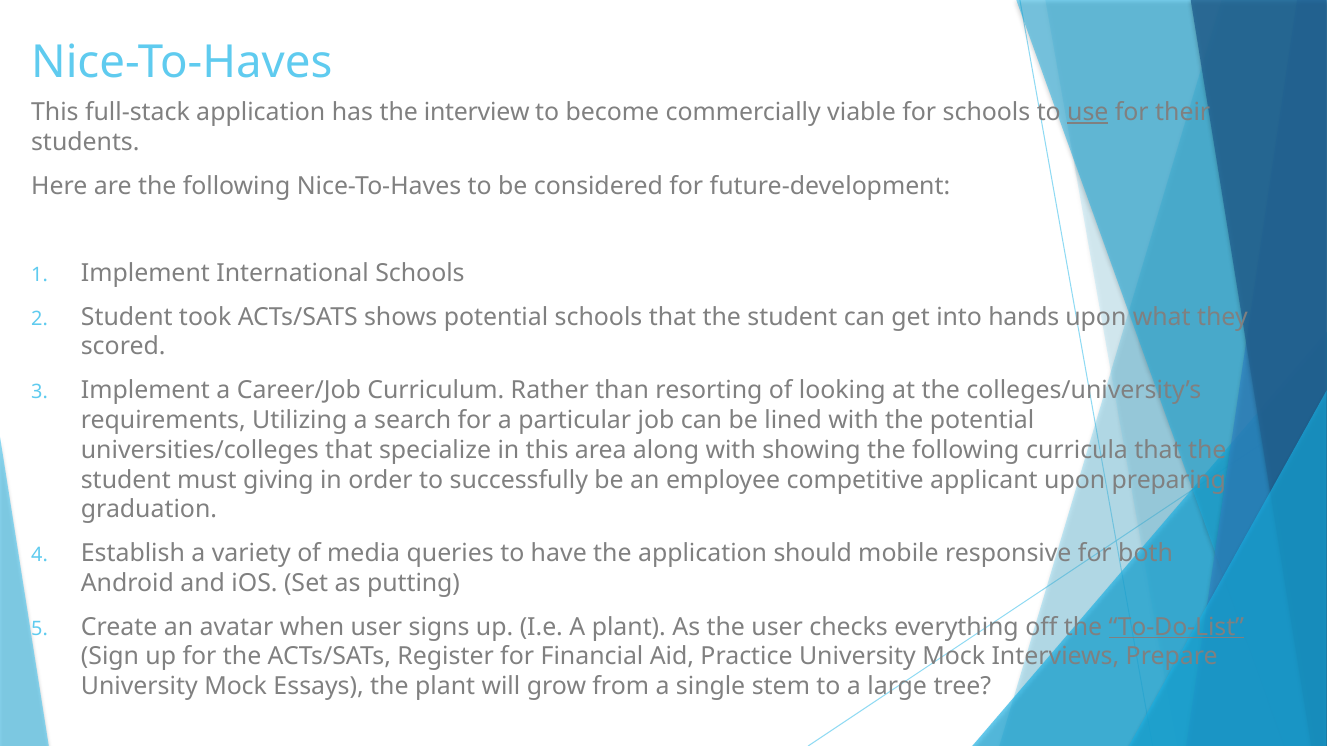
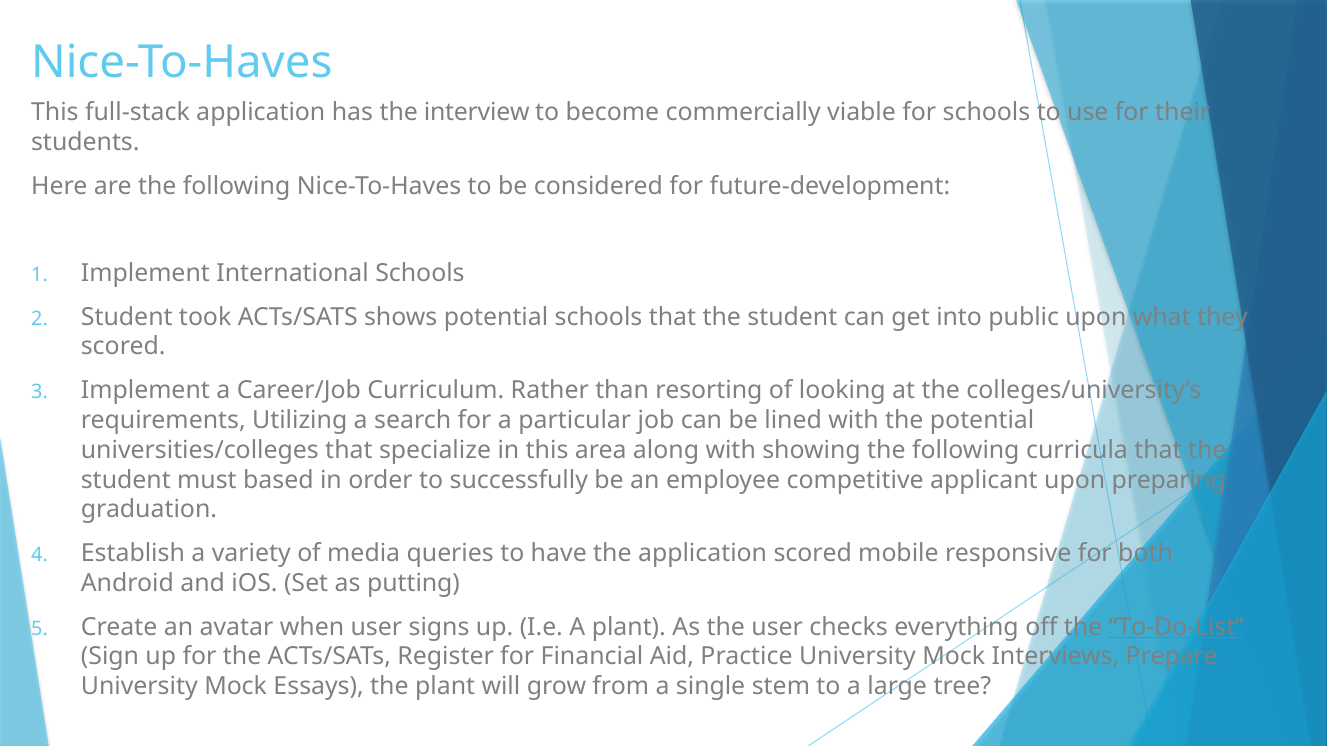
use underline: present -> none (1088, 112)
hands: hands -> public (1024, 317)
giving: giving -> based (278, 480)
application should: should -> scored (813, 554)
